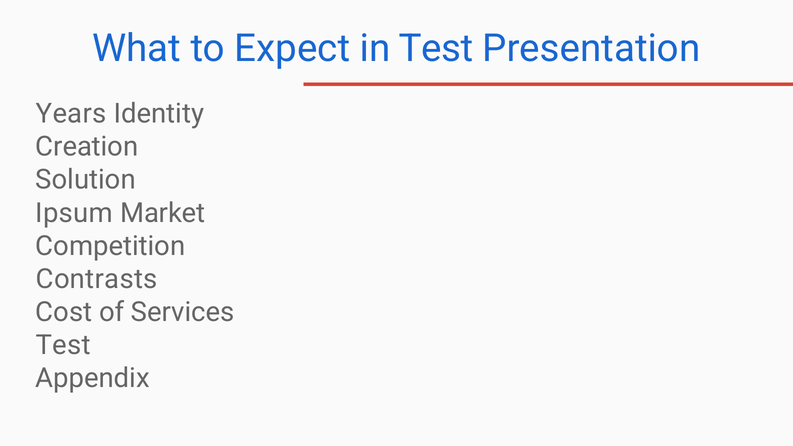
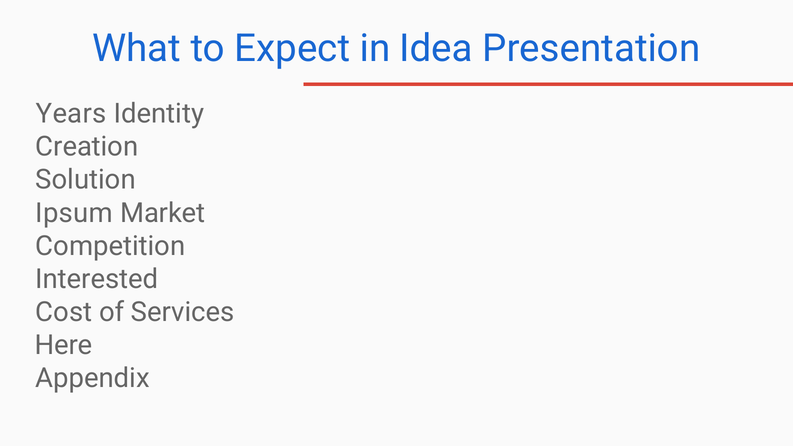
in Test: Test -> Idea (436, 49)
Contrasts: Contrasts -> Interested (97, 279)
Test: Test -> Here (64, 345)
